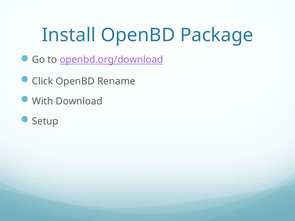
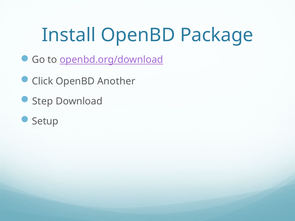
Rename: Rename -> Another (116, 81)
With: With -> Step (43, 101)
